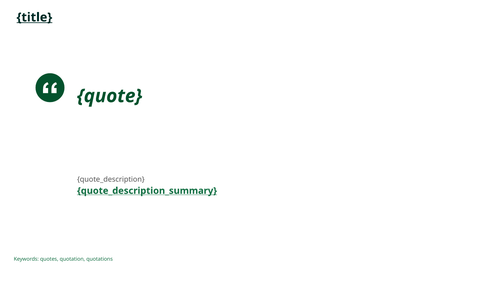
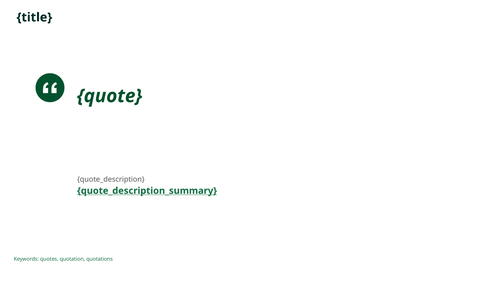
title underline: present -> none (34, 17)
